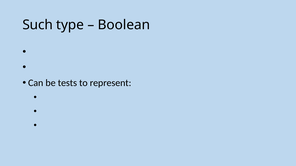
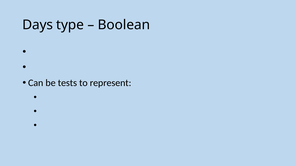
Such: Such -> Days (38, 25)
